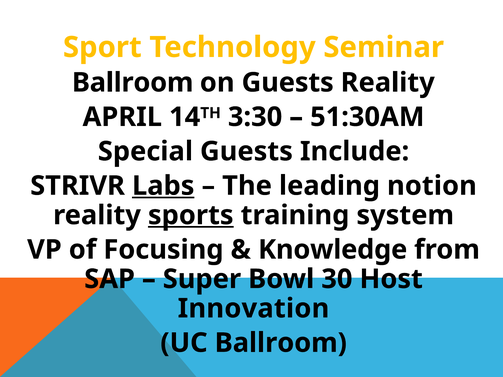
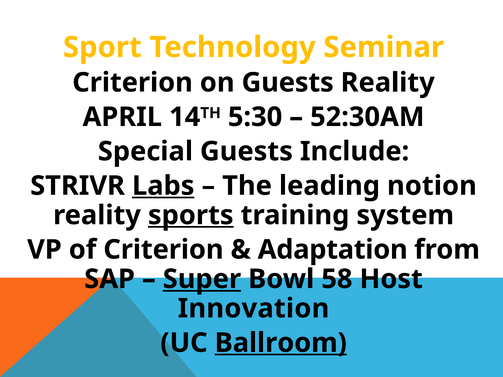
Ballroom: Ballroom -> Criterion (133, 83)
3:30: 3:30 -> 5:30 (255, 117)
51:30AM: 51:30AM -> 52:30AM (367, 117)
of Focusing: Focusing -> Criterion (163, 250)
Knowledge: Knowledge -> Adaptation (333, 250)
Super underline: none -> present (202, 279)
30: 30 -> 58 (337, 279)
Ballroom underline: none -> present (281, 343)
